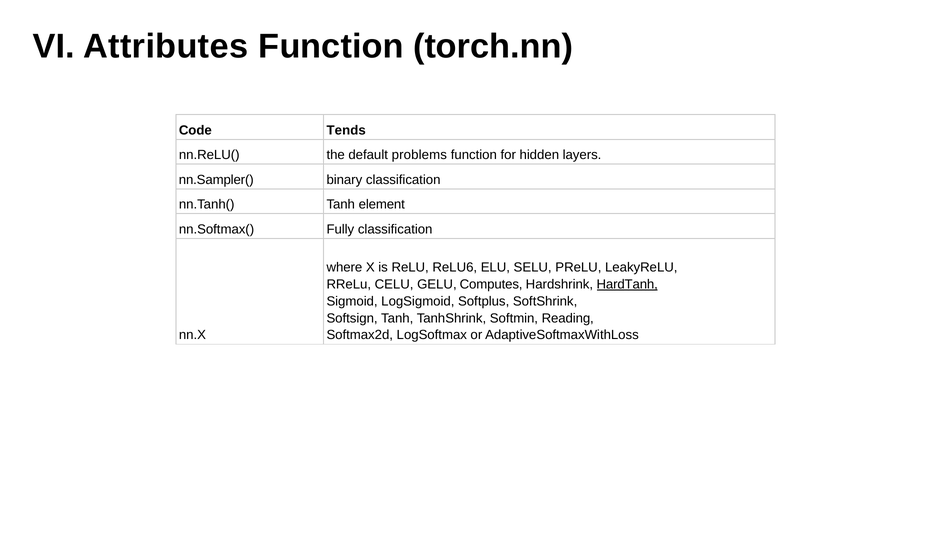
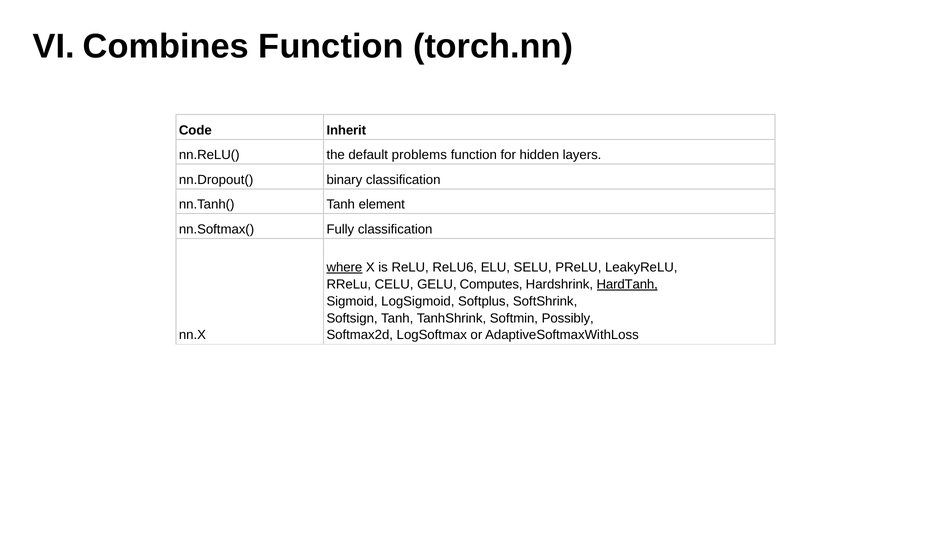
Attributes: Attributes -> Combines (166, 47)
Tends: Tends -> Inherit (346, 130)
nn.Sampler(: nn.Sampler( -> nn.Dropout( (216, 180)
where underline: none -> present (344, 267)
Reading: Reading -> Possibly (568, 318)
